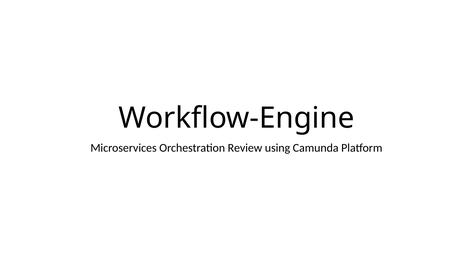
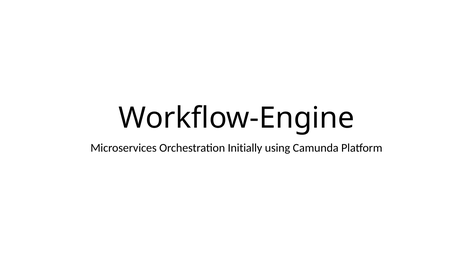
Review: Review -> Initially (245, 148)
